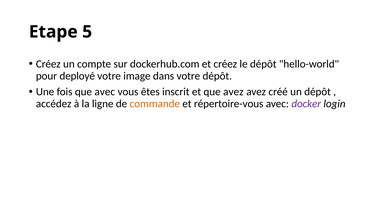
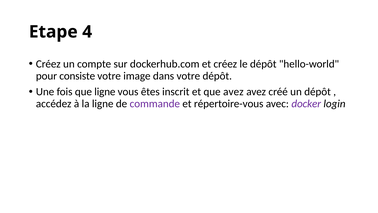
5: 5 -> 4 (87, 32)
deployé: deployé -> consiste (77, 76)
que avec: avec -> ligne (105, 92)
commande colour: orange -> purple (155, 104)
